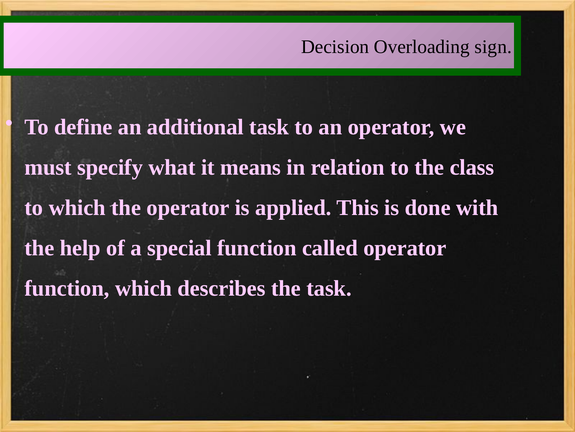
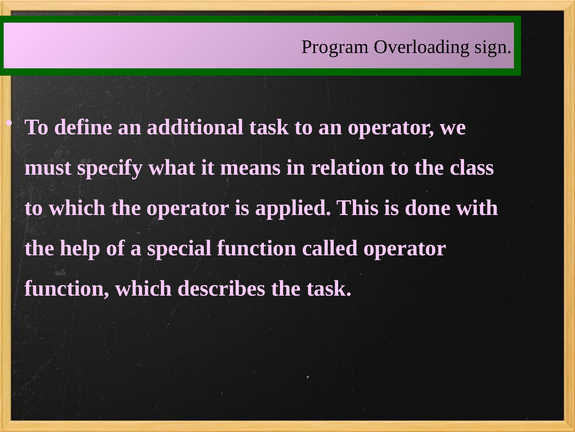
Decision: Decision -> Program (335, 47)
